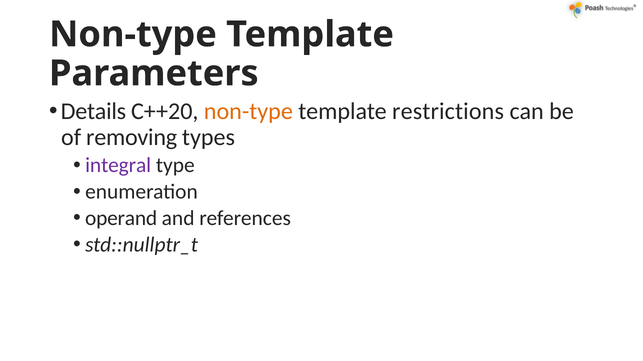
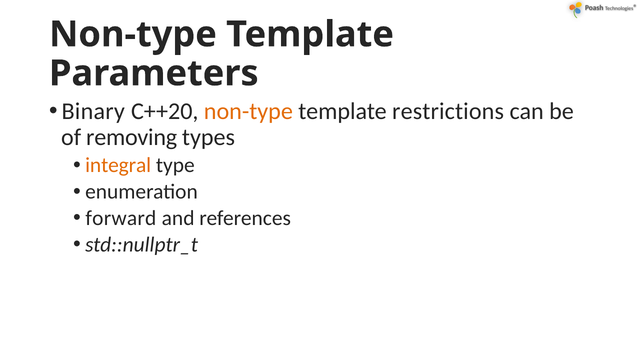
Details: Details -> Binary (93, 112)
integral colour: purple -> orange (118, 166)
operand: operand -> forward (121, 219)
